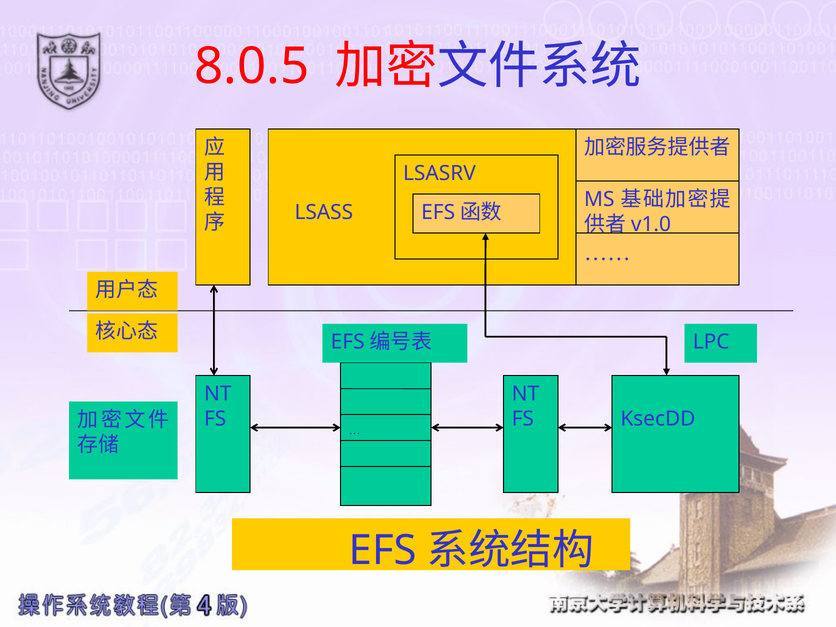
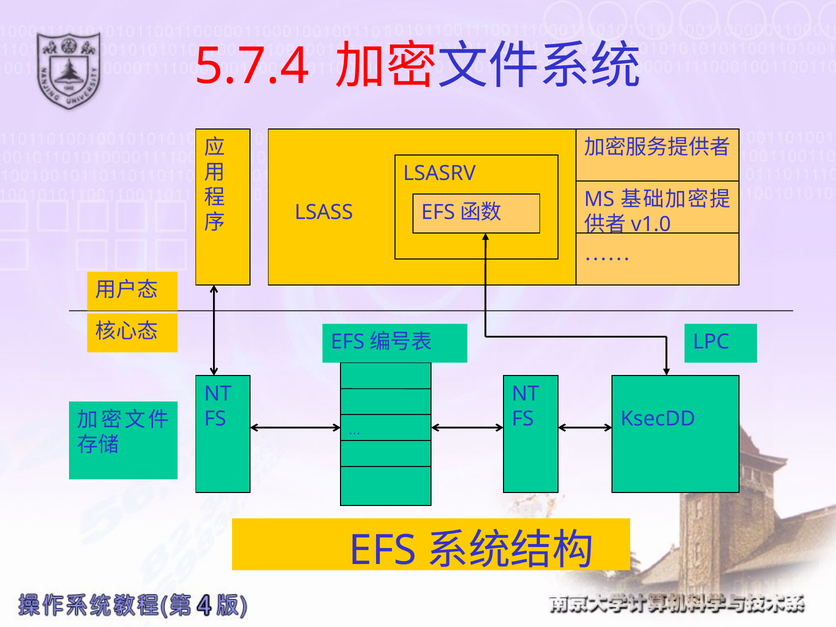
8.0.5: 8.0.5 -> 5.7.4 (252, 66)
